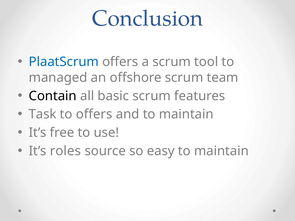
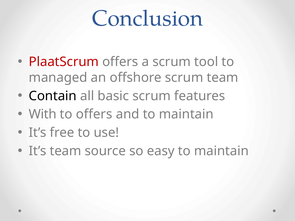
PlaatScrum colour: blue -> red (64, 62)
Task: Task -> With (43, 114)
It’s roles: roles -> team (66, 151)
